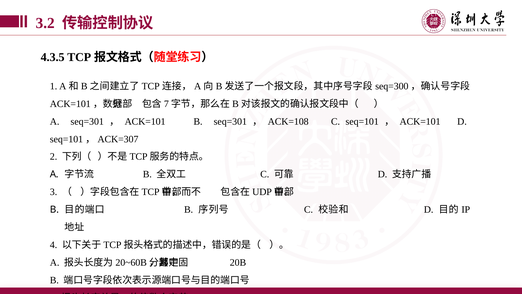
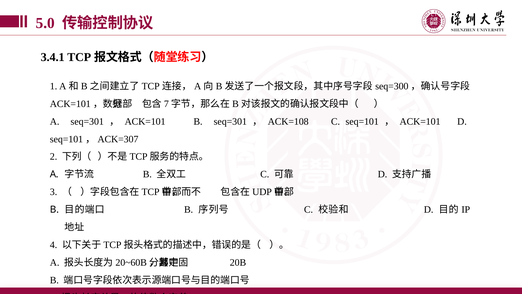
3.2: 3.2 -> 5.0 (45, 23)
4.3.5: 4.3.5 -> 3.4.1 (53, 57)
